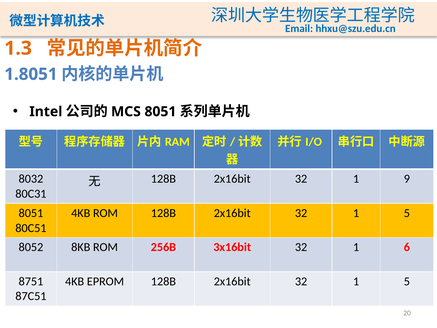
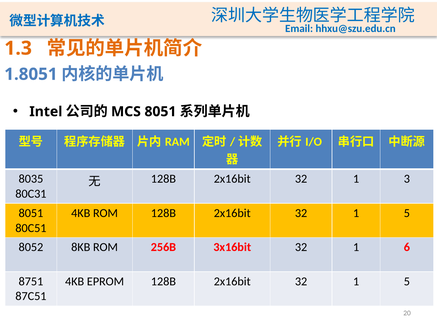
8032: 8032 -> 8035 (31, 179)
9: 9 -> 3 (407, 179)
